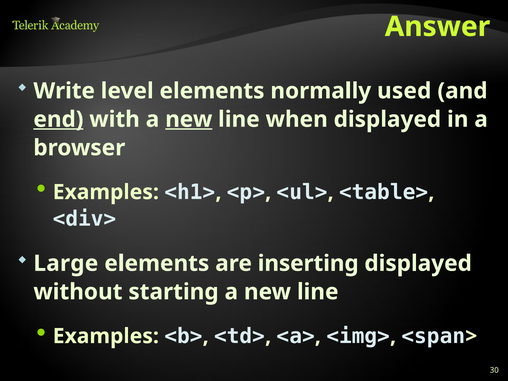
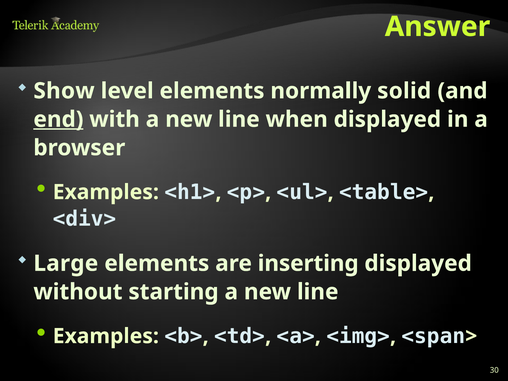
Write: Write -> Show (64, 91)
used: used -> solid (404, 91)
new underline: present -> none (189, 119)
